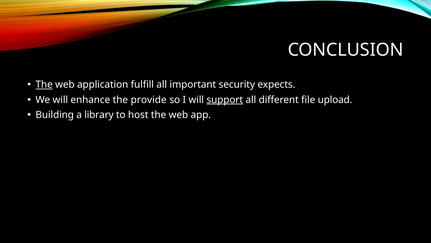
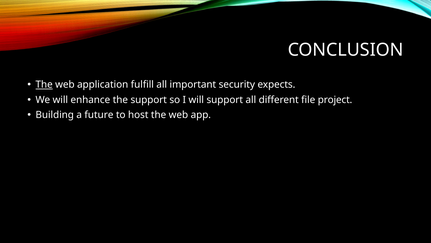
the provide: provide -> support (149, 100)
support underline: present -> none (225, 100)
upload: upload -> project (335, 100)
library: library -> future (99, 115)
